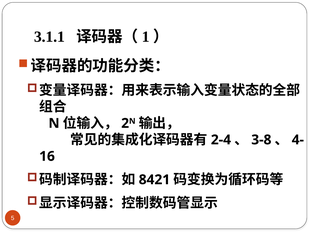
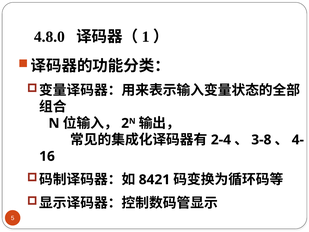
3.1.1: 3.1.1 -> 4.8.0 (49, 37)
